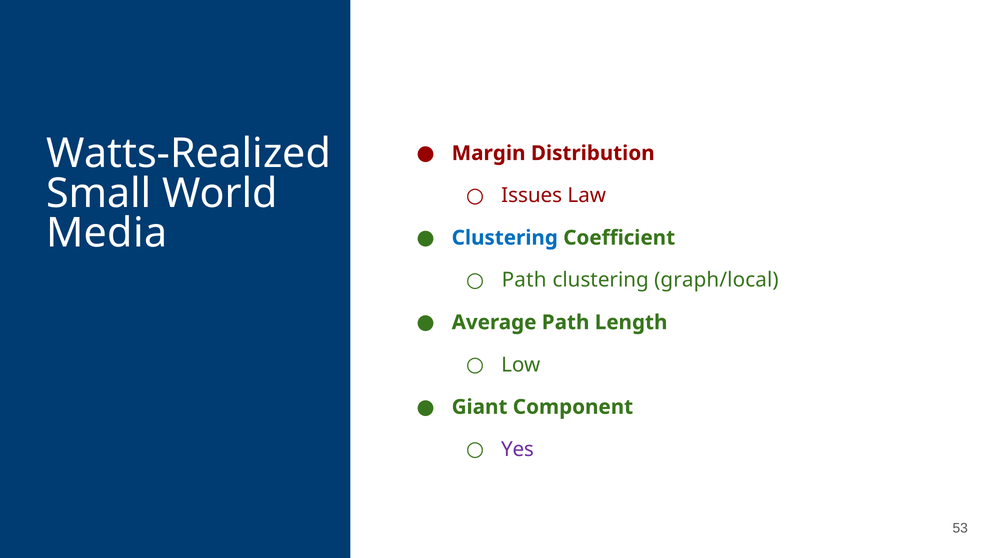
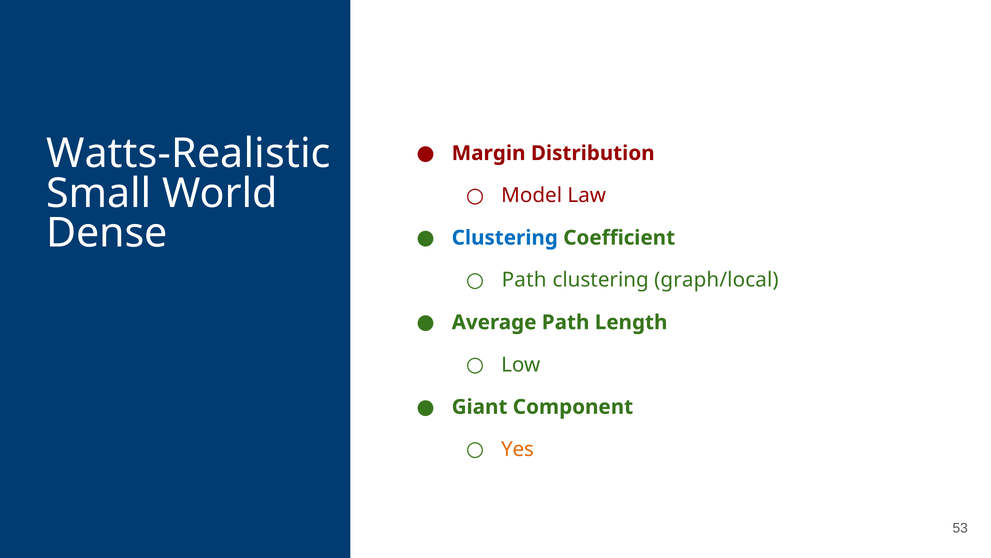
Watts-Realized: Watts-Realized -> Watts-Realistic (188, 154)
Issues: Issues -> Model (532, 195)
Media: Media -> Dense (107, 233)
Yes colour: purple -> orange (517, 449)
